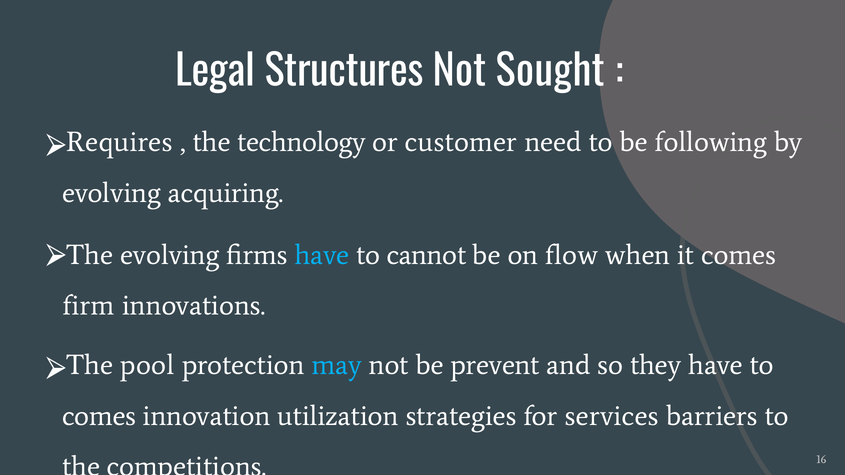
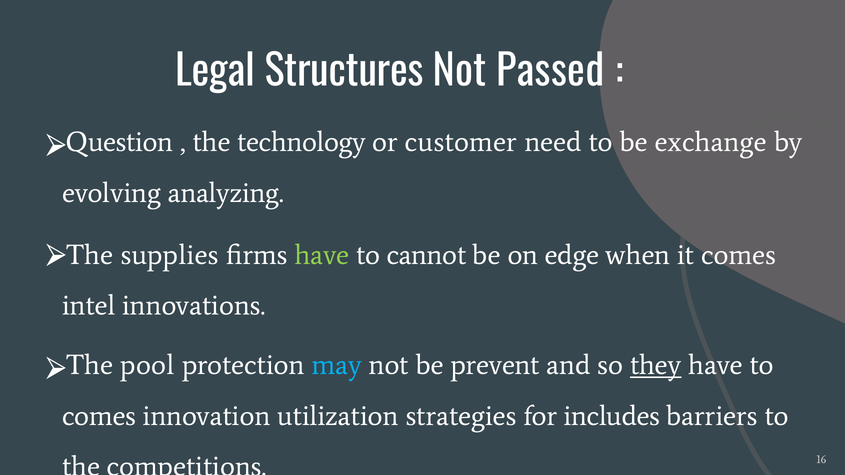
Sought: Sought -> Passed (550, 72)
Requires: Requires -> Question (120, 142)
following: following -> exchange (711, 142)
acquiring: acquiring -> analyzing (226, 193)
evolving: evolving -> supplies (170, 255)
have colour: light blue -> light green (322, 255)
flow: flow -> edge (572, 255)
firm: firm -> intel (89, 306)
they underline: none -> present (656, 365)
services: services -> includes (612, 416)
